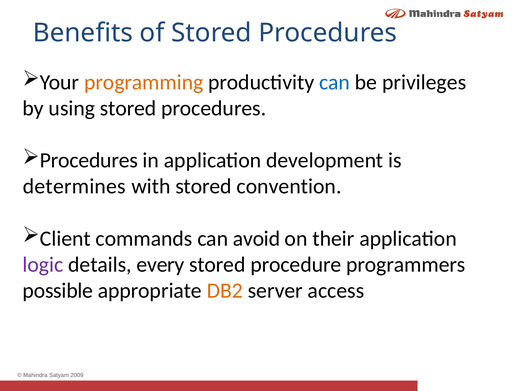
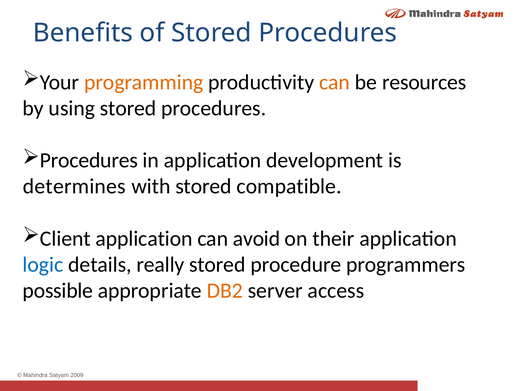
can colour: blue -> orange (335, 82)
privileges: privileges -> resources (424, 82)
convention: convention -> compatible (289, 187)
Client commands: commands -> application (144, 239)
logic colour: purple -> blue (43, 265)
every: every -> really (160, 265)
